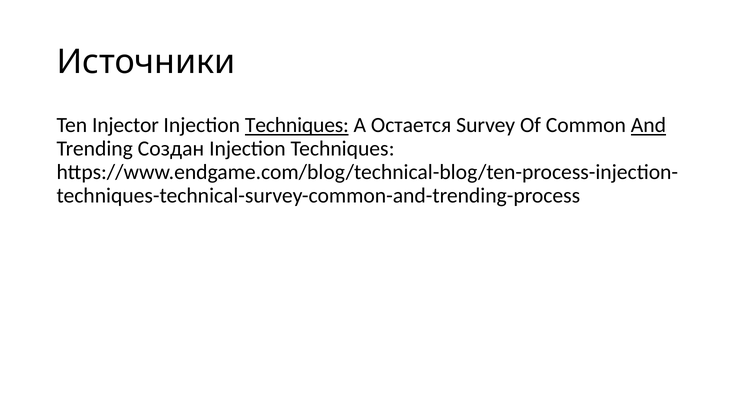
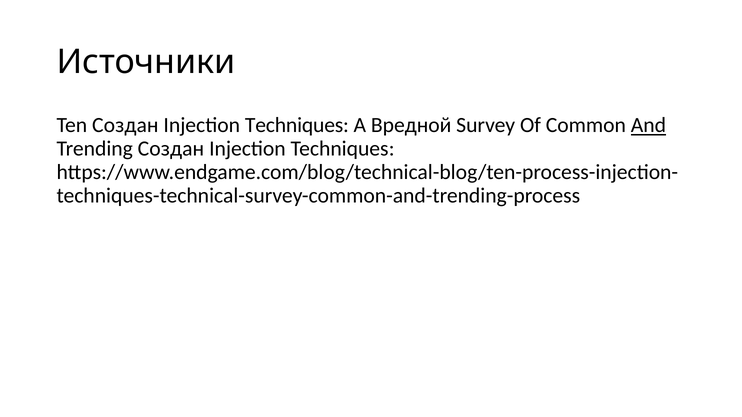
Ten Injector: Injector -> Создан (125, 125)
Techniques underline: present -> none (297, 125)
Остается: Остается -> Вредной (411, 125)
